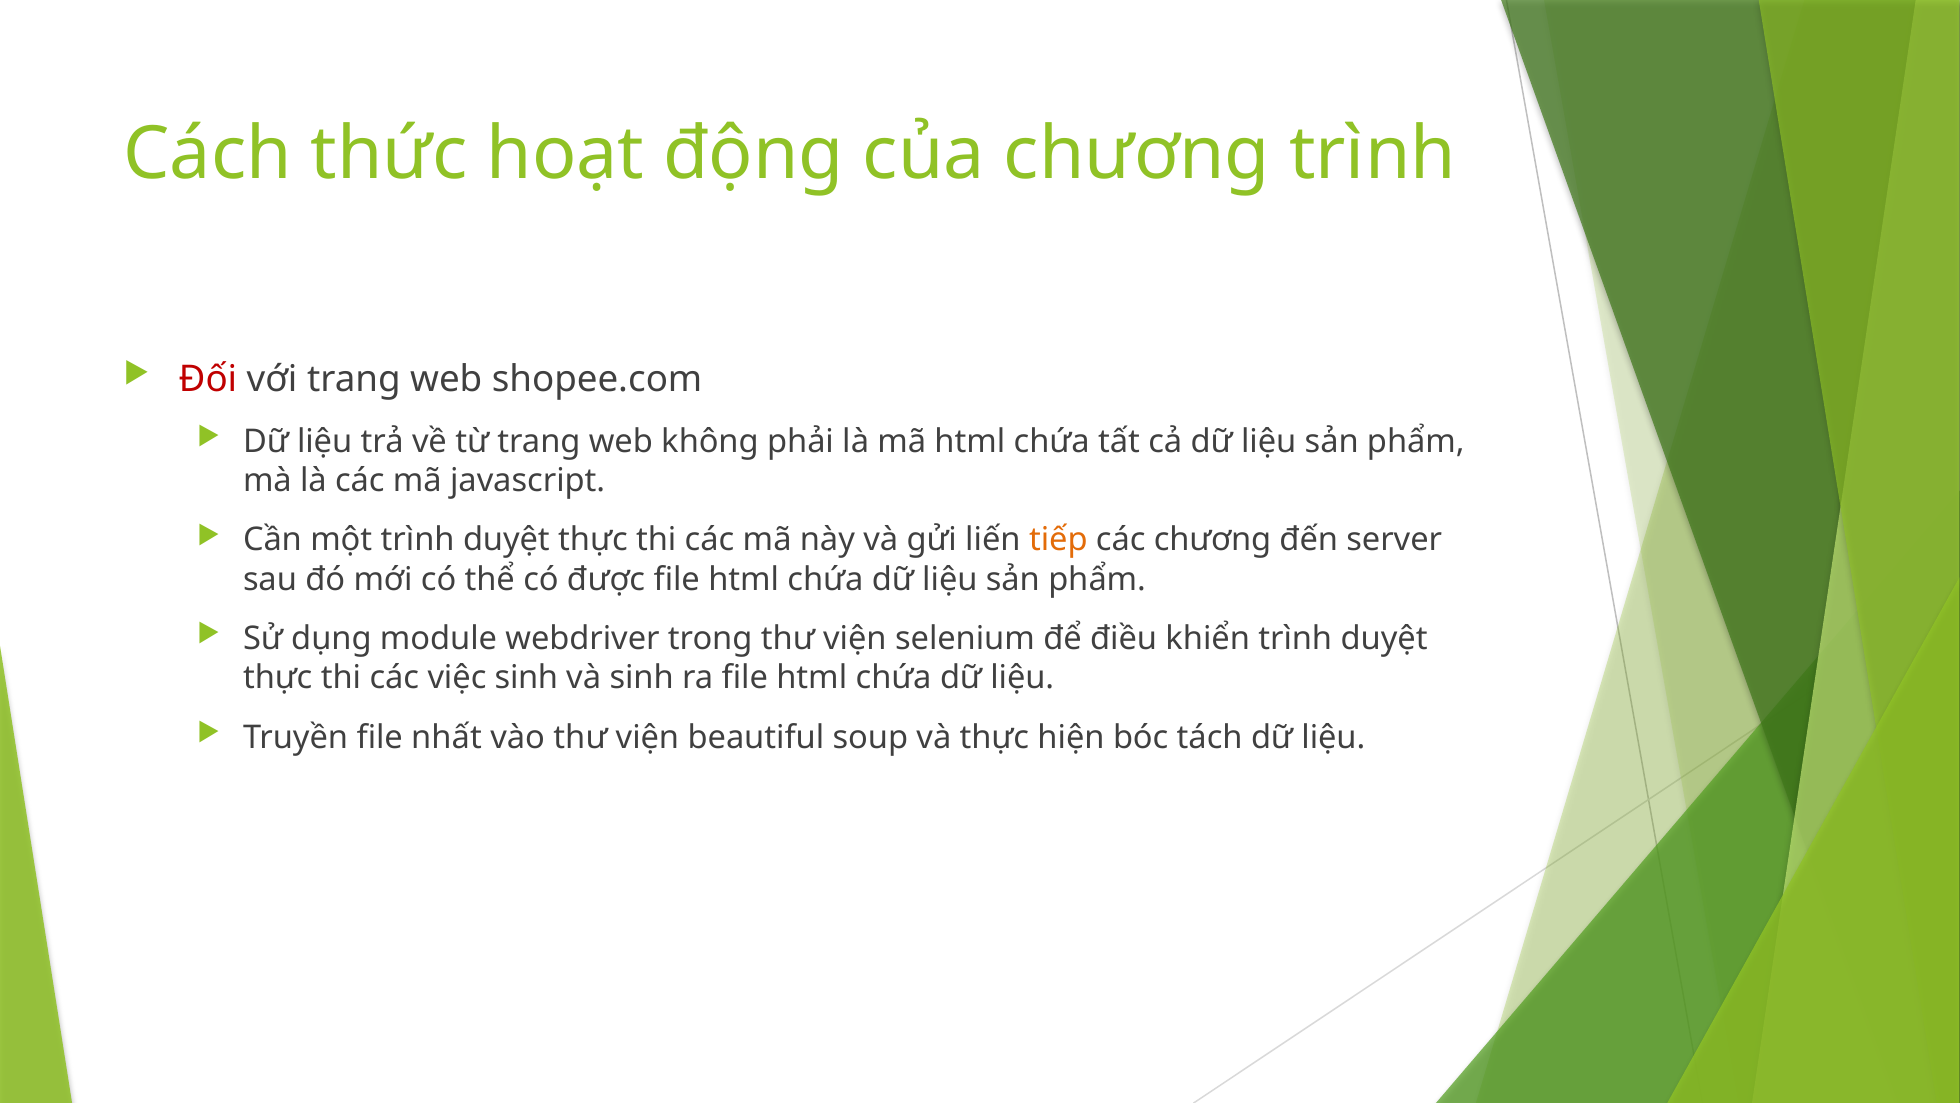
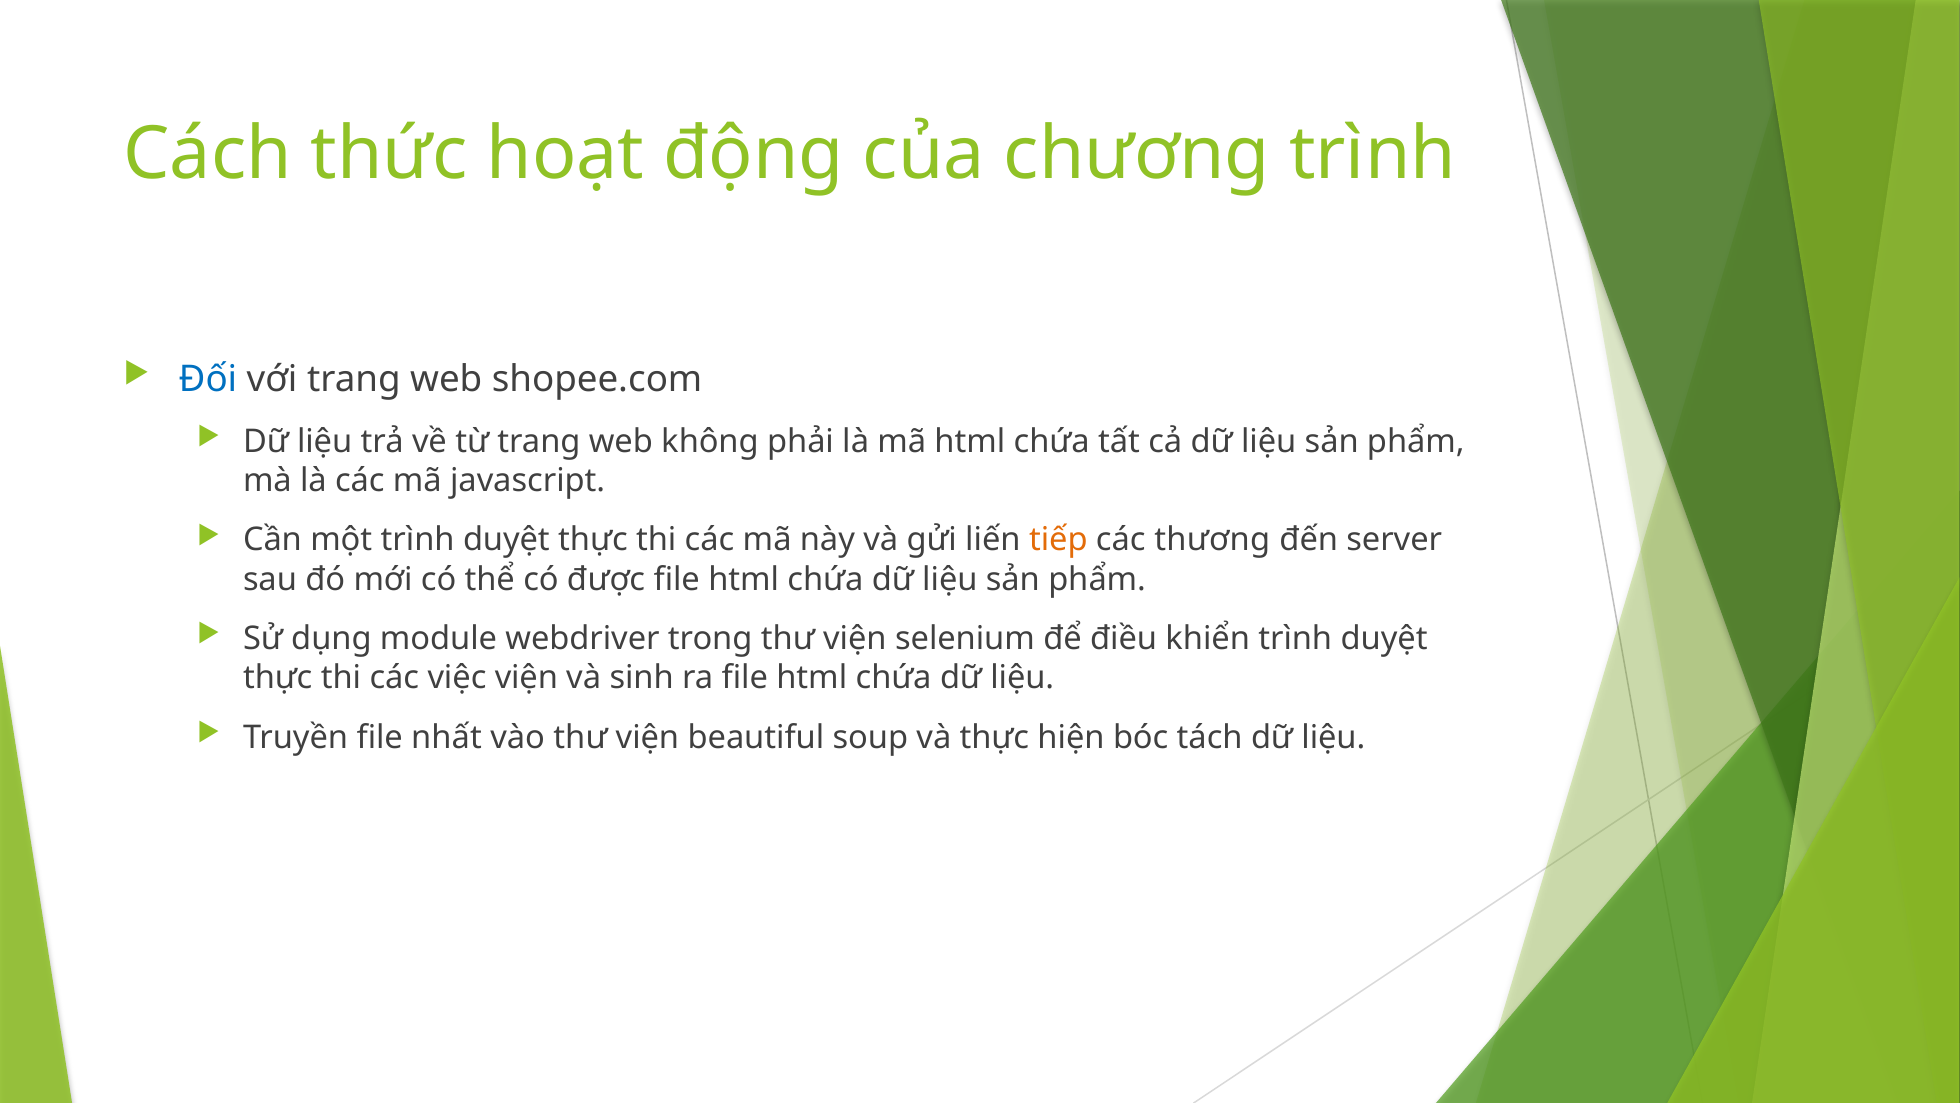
Đối colour: red -> blue (208, 379)
các chương: chương -> thương (1212, 540)
việc sinh: sinh -> viện (526, 678)
